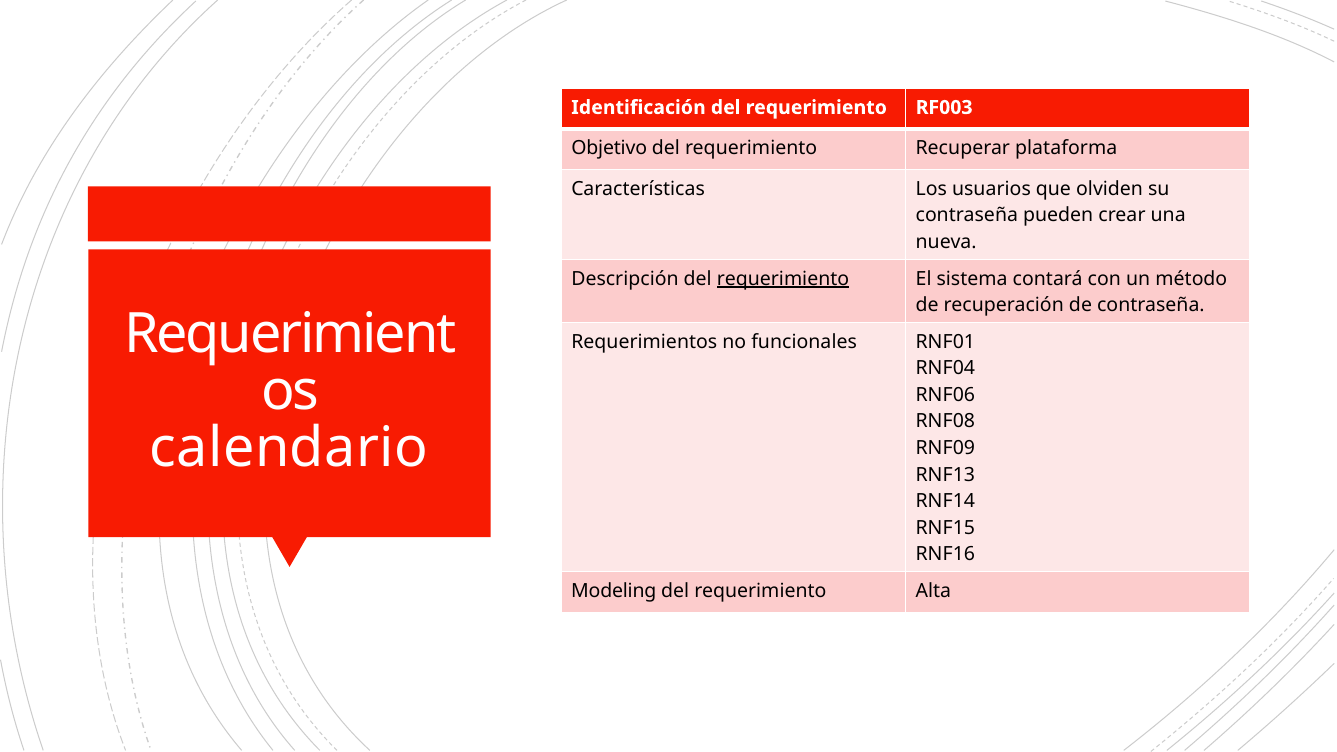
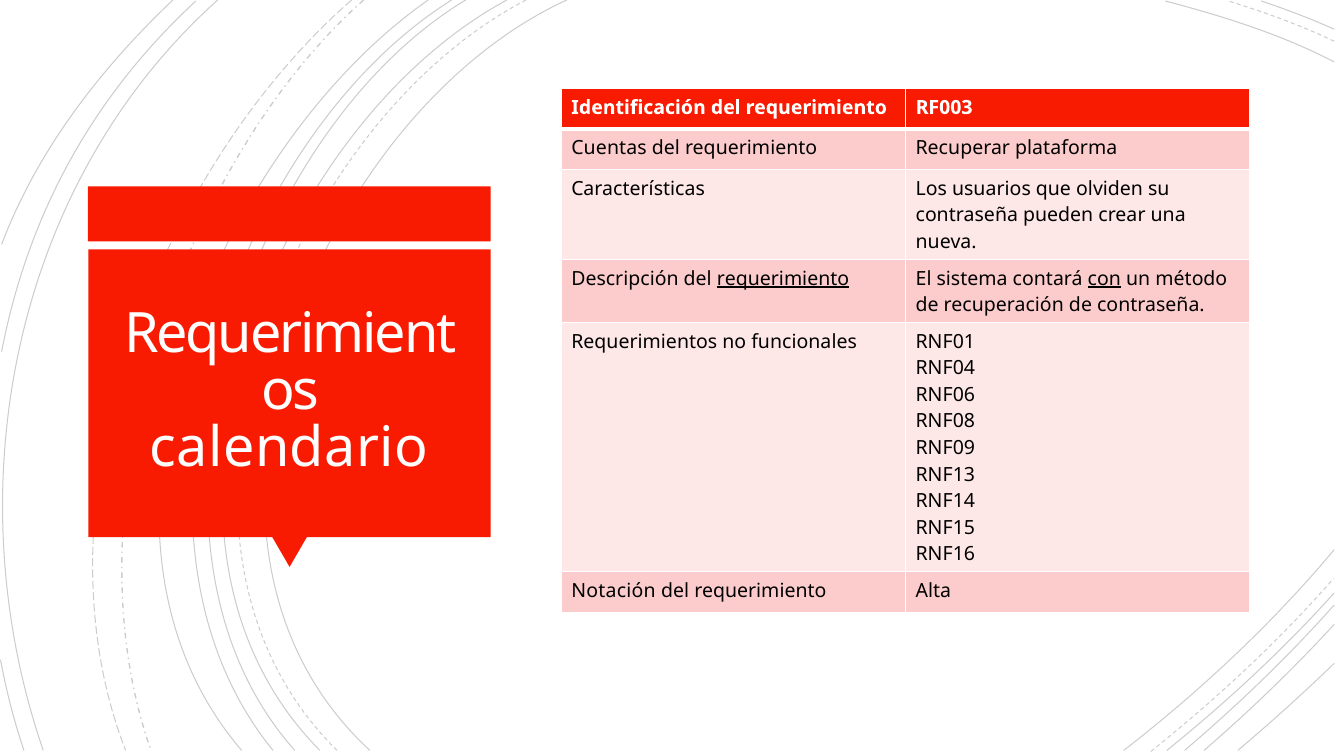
Objetivo: Objetivo -> Cuentas (609, 148)
con underline: none -> present (1104, 279)
Modeling: Modeling -> Notación (614, 591)
